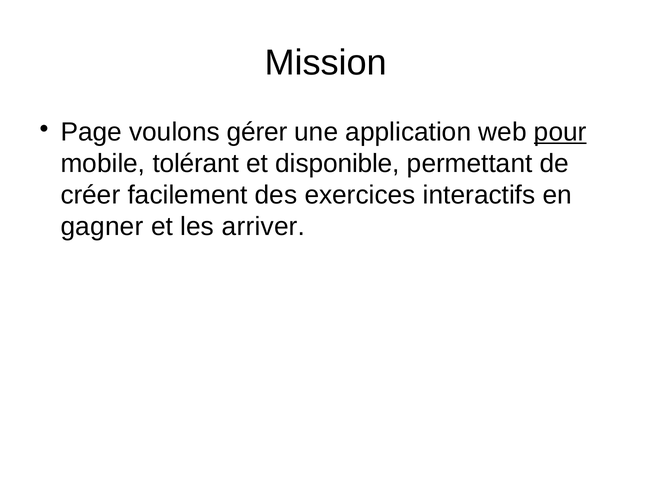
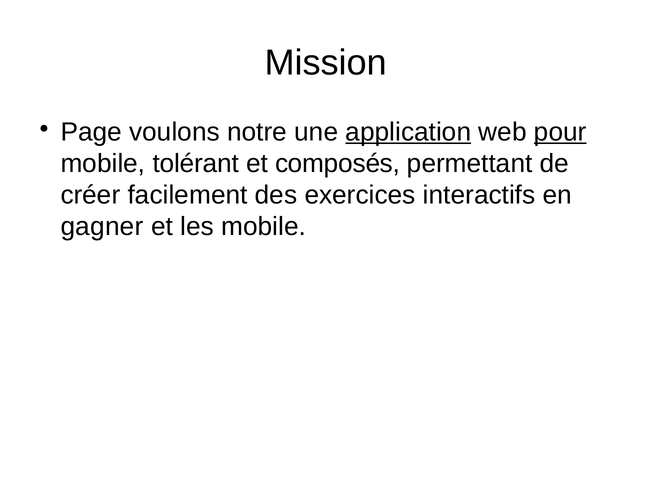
gérer: gérer -> notre (257, 132)
application underline: none -> present (408, 132)
disponible: disponible -> composés (338, 164)
les arriver: arriver -> mobile (264, 227)
